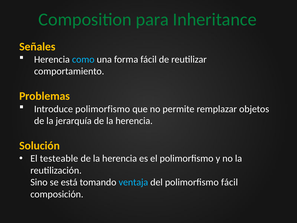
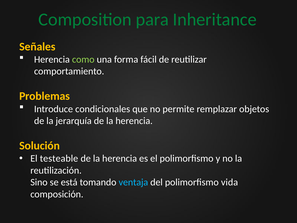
como colour: light blue -> light green (83, 59)
Introduce polimorfismo: polimorfismo -> condicionales (103, 109)
polimorfismo fácil: fácil -> vida (230, 182)
